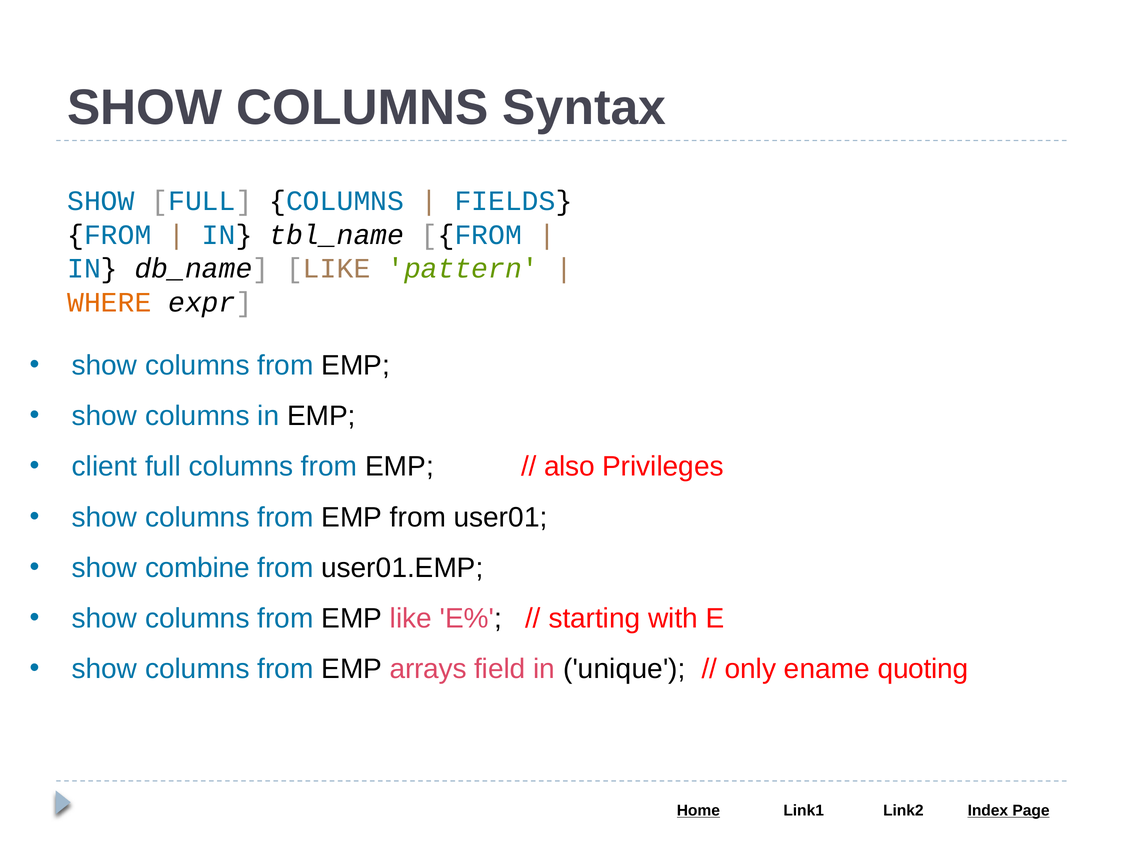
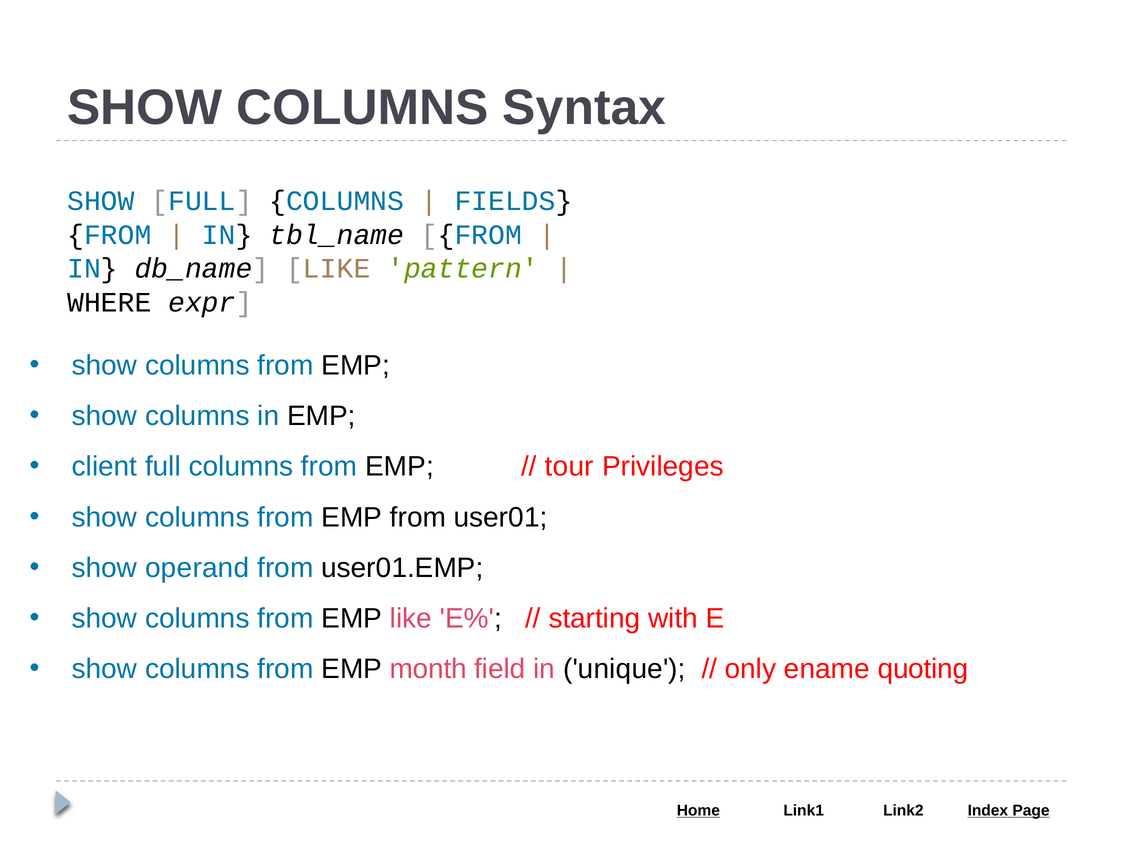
WHERE colour: orange -> black (109, 302)
also: also -> tour (569, 466)
combine: combine -> operand (197, 567)
arrays: arrays -> month (428, 668)
